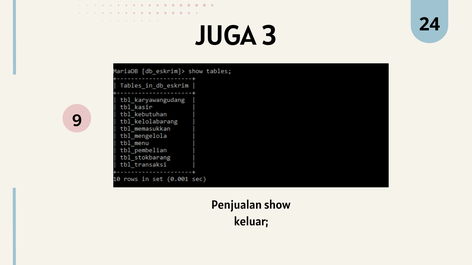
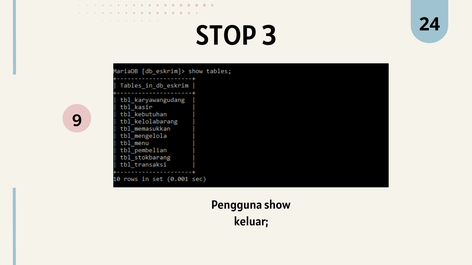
JUGA: JUGA -> STOP (226, 36)
Penjualan: Penjualan -> Pengguna (237, 205)
